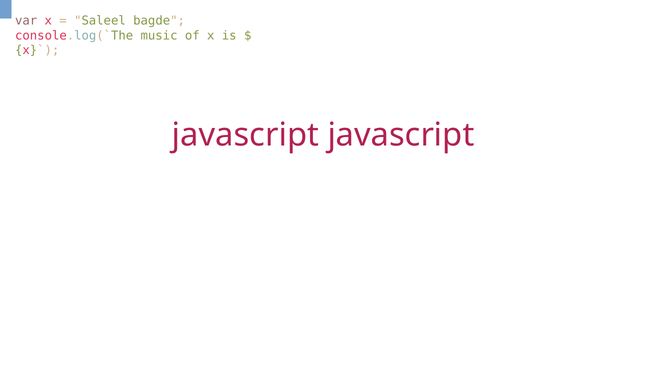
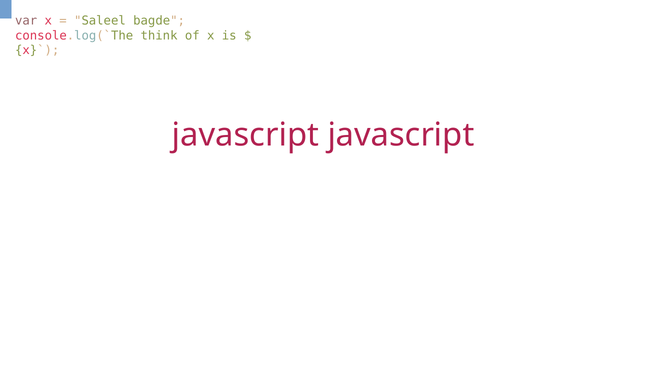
music: music -> think (159, 35)
